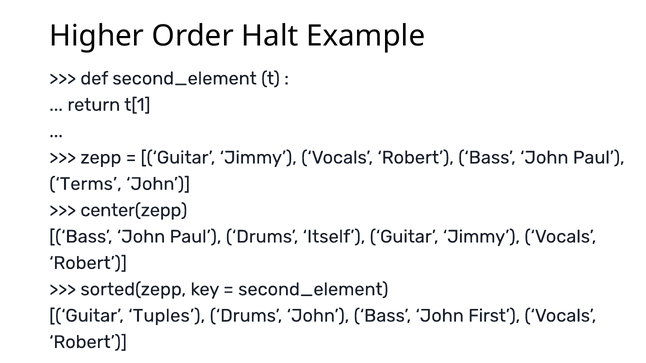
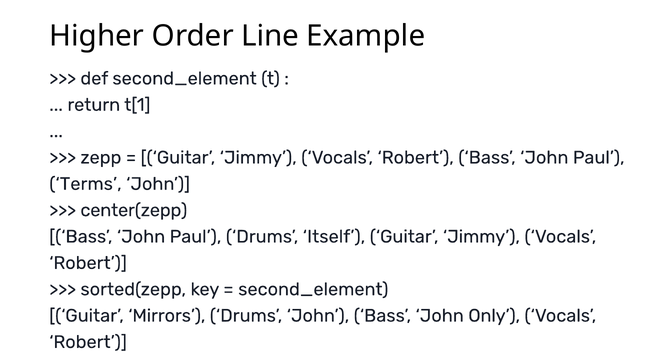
Halt: Halt -> Line (270, 36)
Tuples: Tuples -> Mirrors (167, 316)
First: First -> Only (494, 316)
